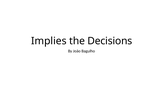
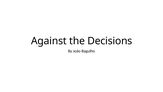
Implies: Implies -> Against (49, 41)
